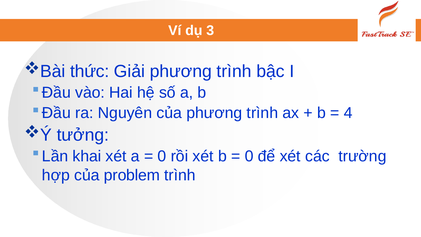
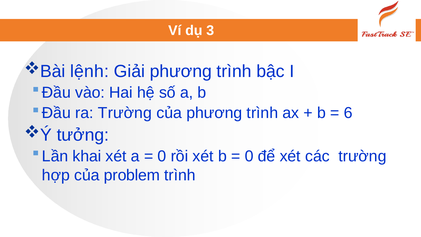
thức: thức -> lệnh (90, 71)
ra Nguyên: Nguyên -> Trường (125, 113)
4: 4 -> 6 (348, 113)
